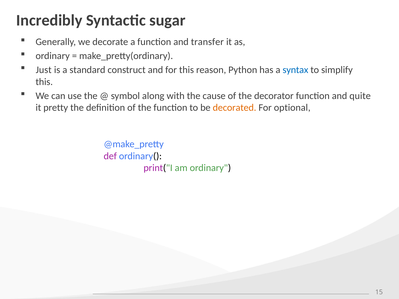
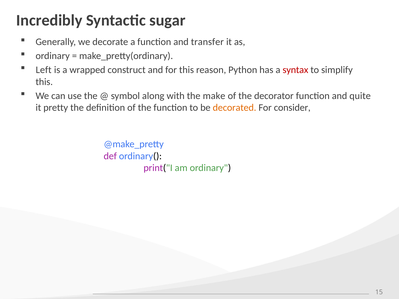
Just: Just -> Left (44, 70)
standard: standard -> wrapped (87, 70)
syntax colour: blue -> red (295, 70)
cause: cause -> make (214, 96)
optional: optional -> consider (292, 108)
